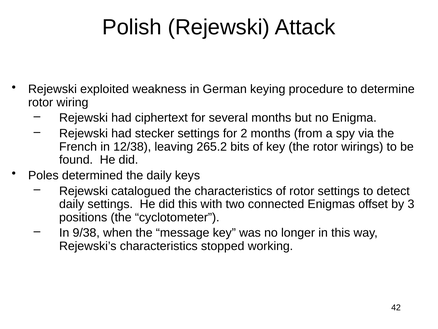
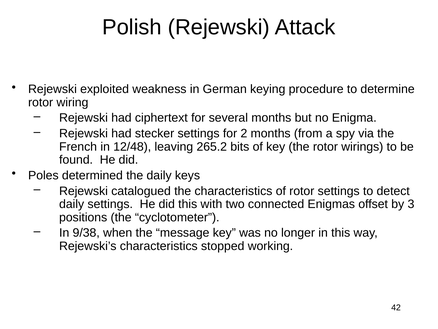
12/38: 12/38 -> 12/48 (132, 146)
